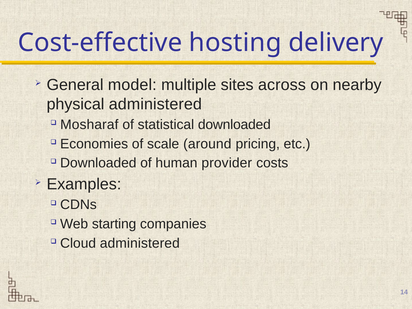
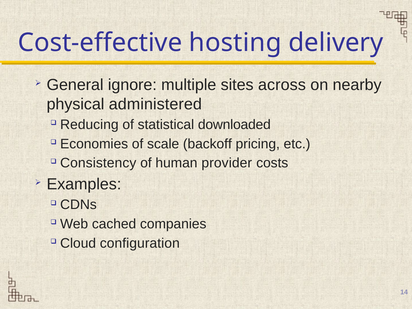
model: model -> ignore (132, 85)
Mosharaf: Mosharaf -> Reducing (89, 125)
around: around -> backoff (207, 144)
Downloaded: Downloaded -> Consistency (98, 163)
starting: starting -> cached (114, 224)
Cloud administered: administered -> configuration (140, 243)
